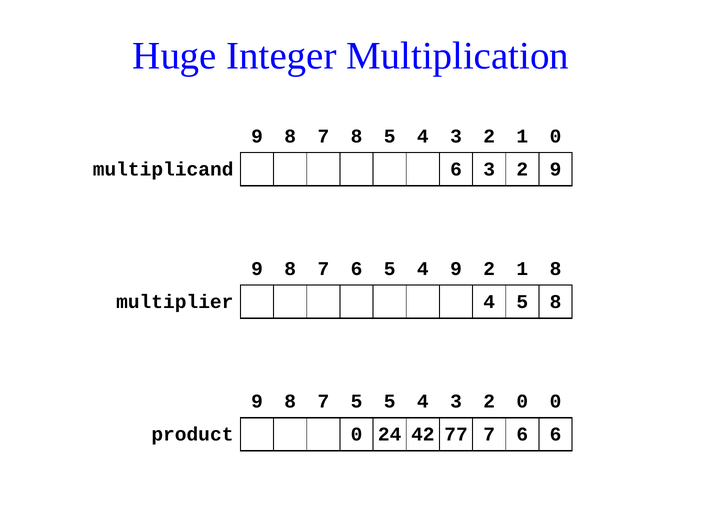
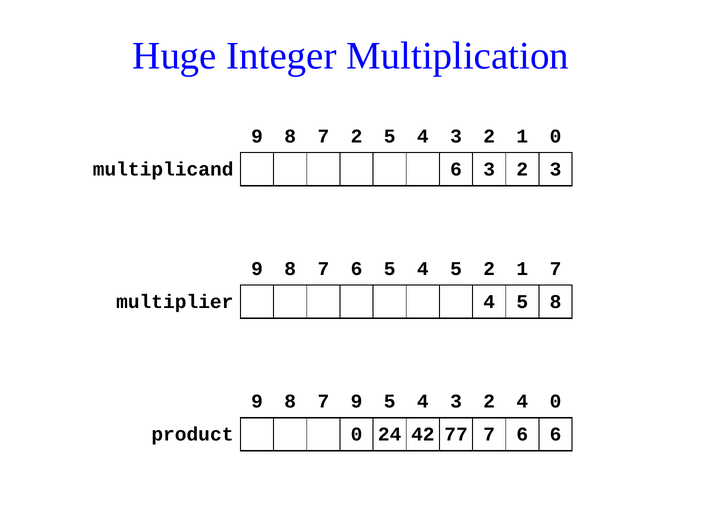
7 8: 8 -> 2 (357, 136)
2 9: 9 -> 3 (556, 169)
5 4 9: 9 -> 5 (456, 269)
1 8: 8 -> 7 (556, 269)
7 5: 5 -> 9 (357, 402)
2 0: 0 -> 4 (522, 402)
